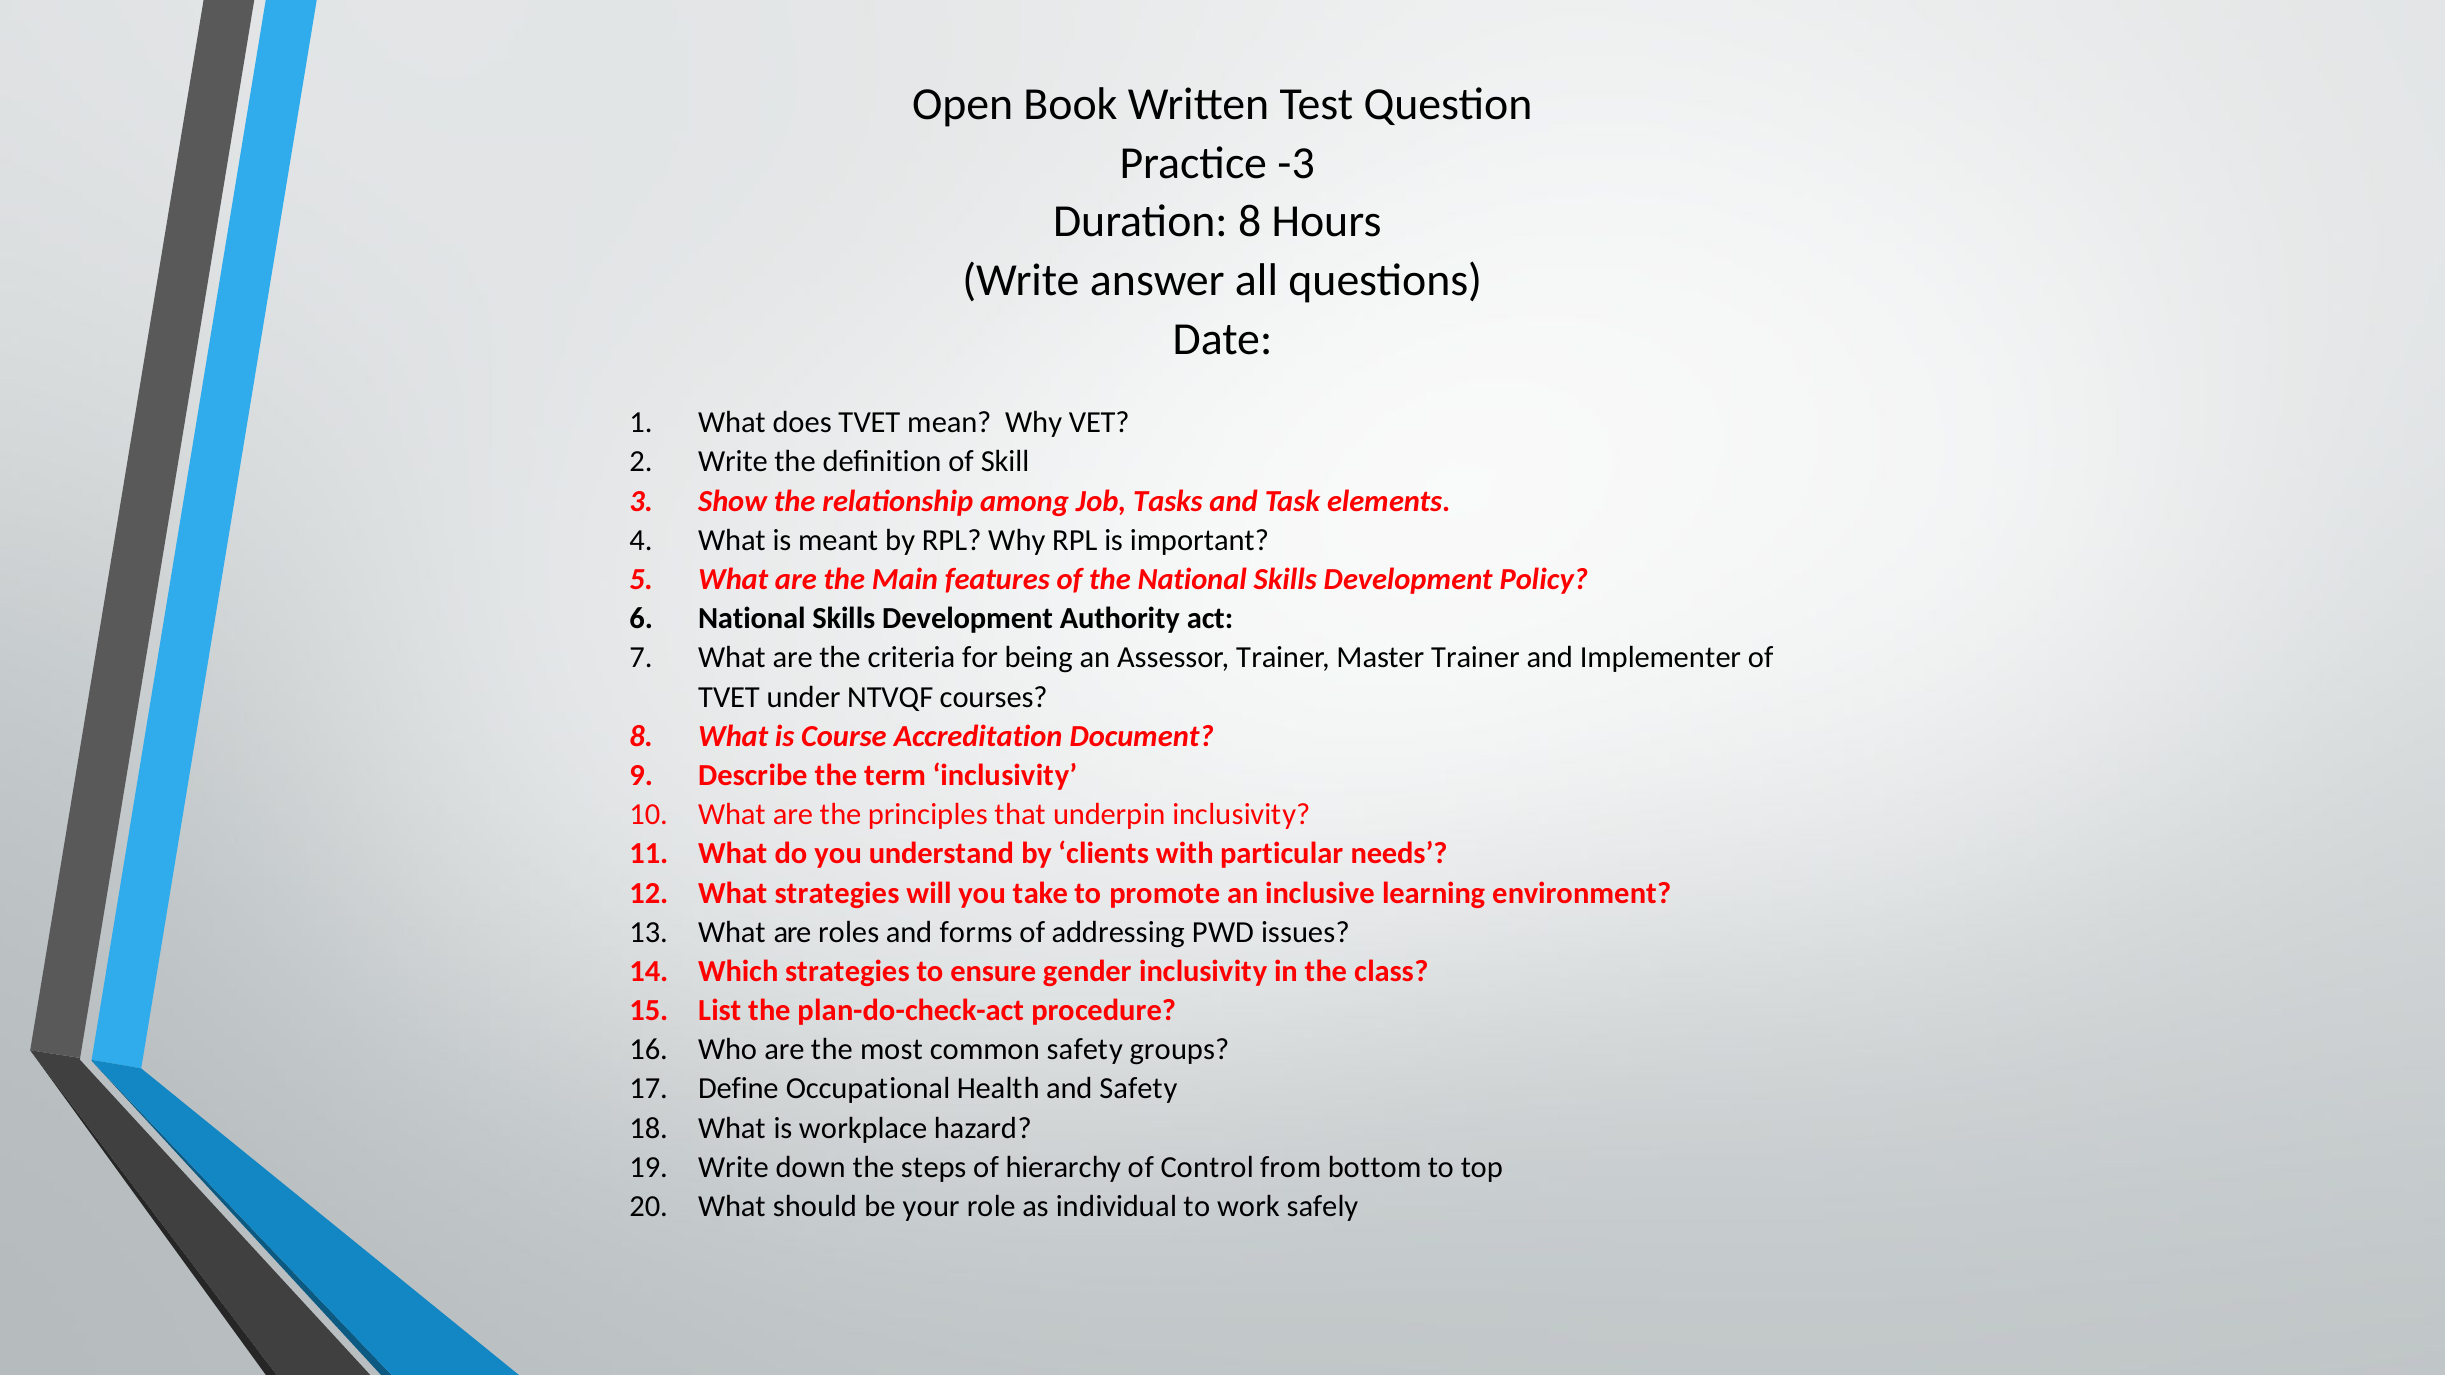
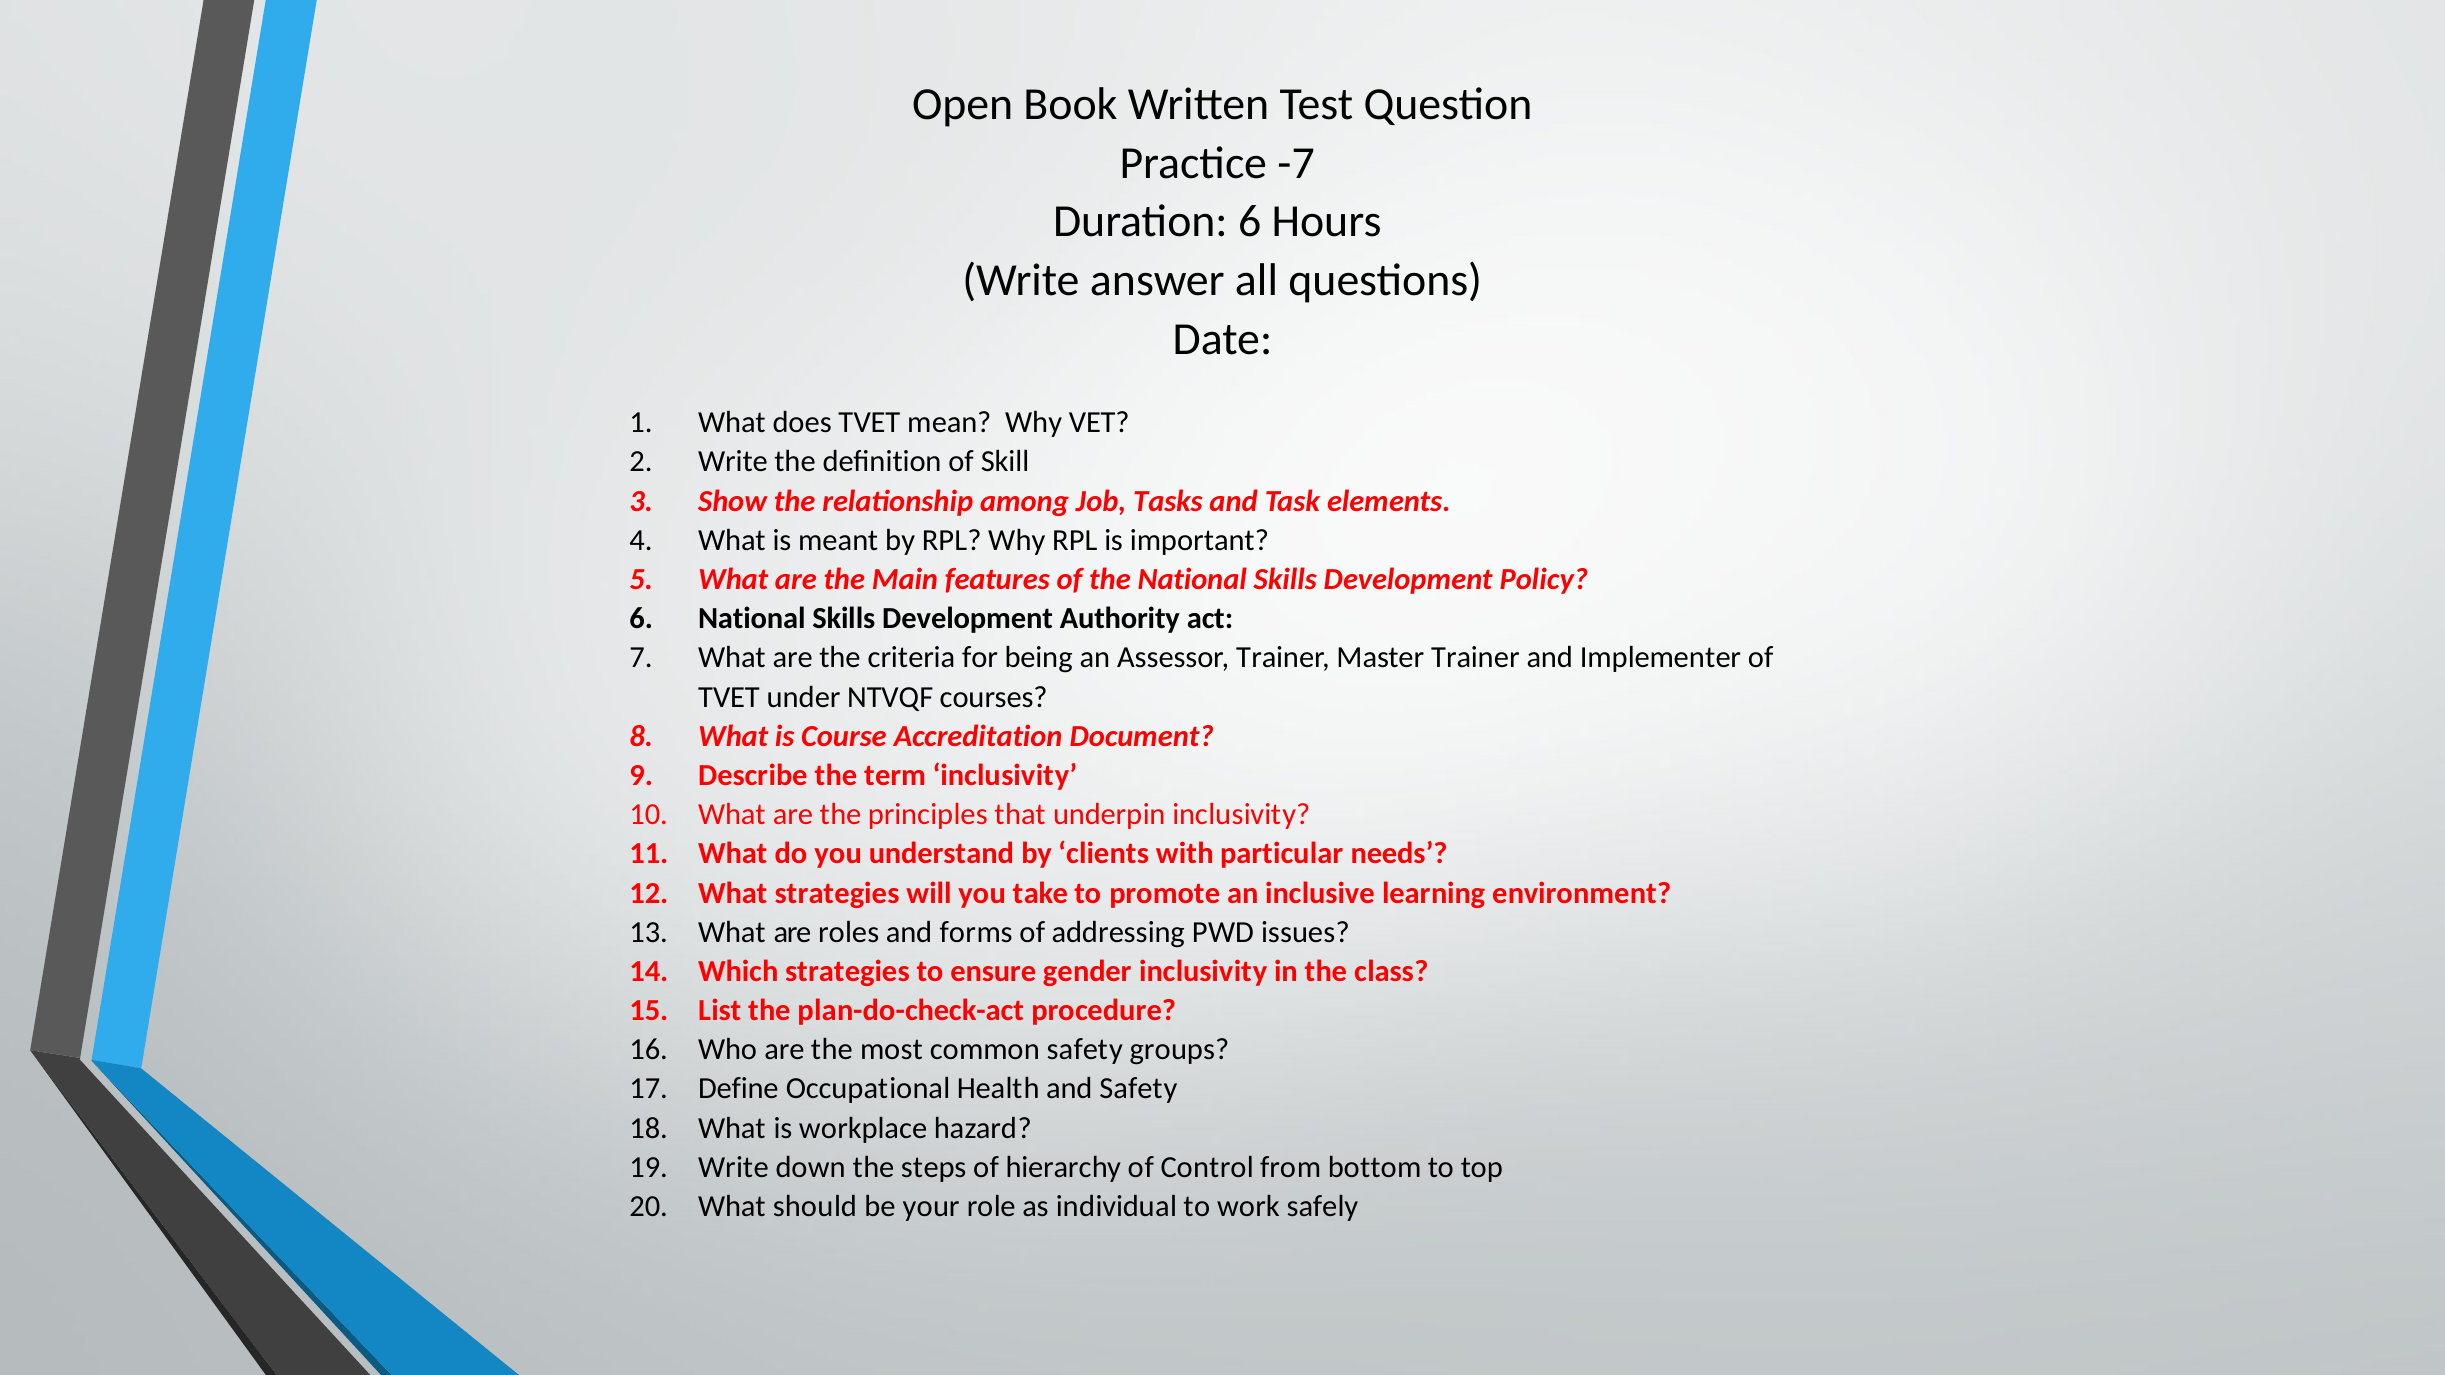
-3: -3 -> -7 (1296, 163)
Duration 8: 8 -> 6 (1250, 222)
